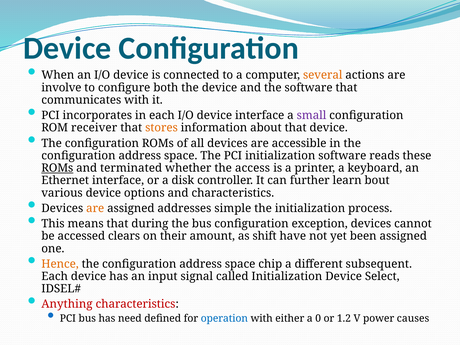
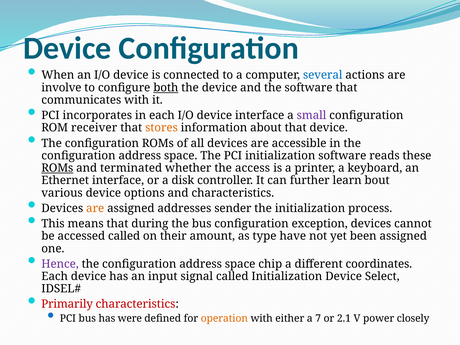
several colour: orange -> blue (323, 75)
both underline: none -> present (166, 88)
simple: simple -> sender (233, 208)
accessed clears: clears -> called (124, 236)
shift: shift -> type (265, 236)
Hence colour: orange -> purple (60, 264)
subsequent: subsequent -> coordinates (379, 264)
Anything: Anything -> Primarily (67, 304)
need: need -> were (130, 319)
operation colour: blue -> orange (224, 319)
0: 0 -> 7 (318, 319)
1.2: 1.2 -> 2.1 (344, 319)
causes: causes -> closely (413, 319)
